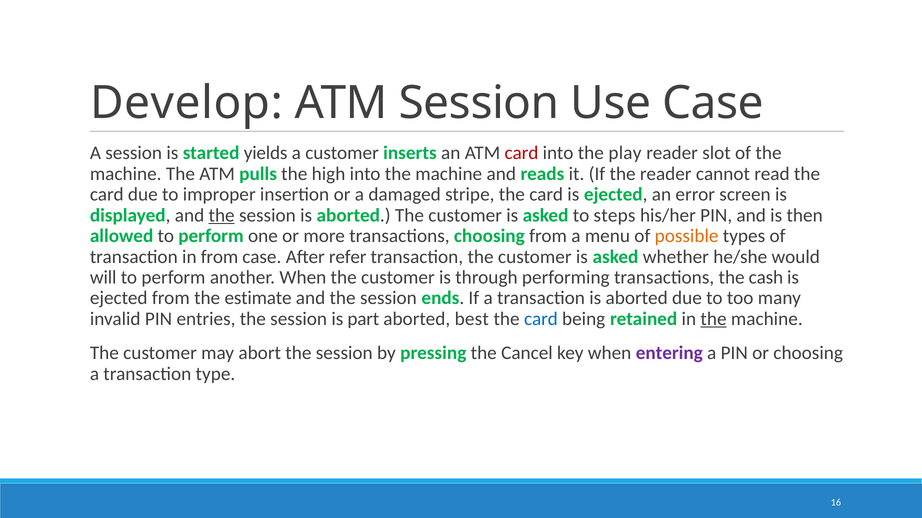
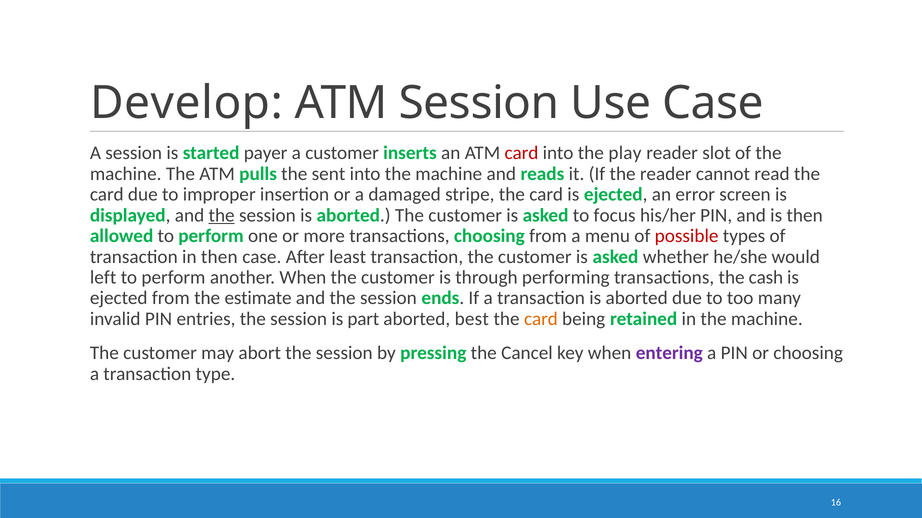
yields: yields -> payer (266, 153)
high: high -> sent (329, 174)
steps: steps -> focus (615, 216)
possible colour: orange -> red (687, 236)
in from: from -> then (219, 257)
refer: refer -> least (348, 257)
will: will -> left (103, 278)
card colour: blue -> orange (541, 319)
the underline: present -> none (714, 319)
